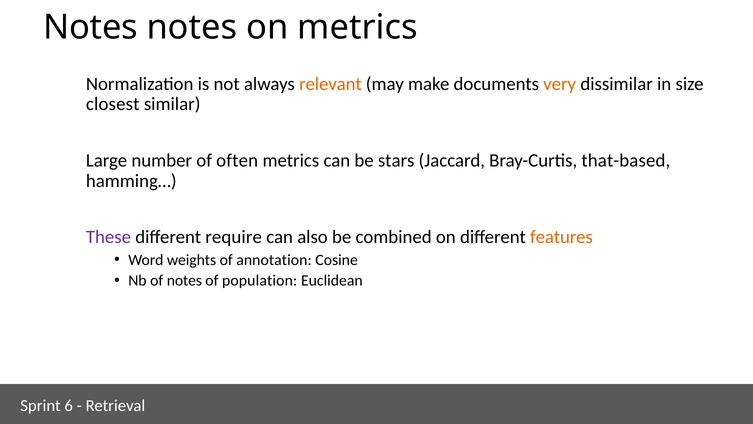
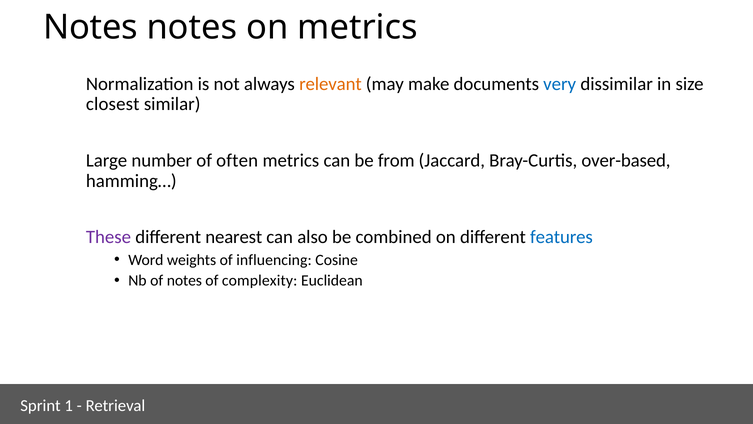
very colour: orange -> blue (560, 84)
stars: stars -> from (396, 160)
that-based: that-based -> over-based (626, 160)
require: require -> nearest (234, 237)
features colour: orange -> blue (561, 237)
annotation: annotation -> influencing (274, 260)
population: population -> complexity (260, 280)
6: 6 -> 1 (69, 405)
